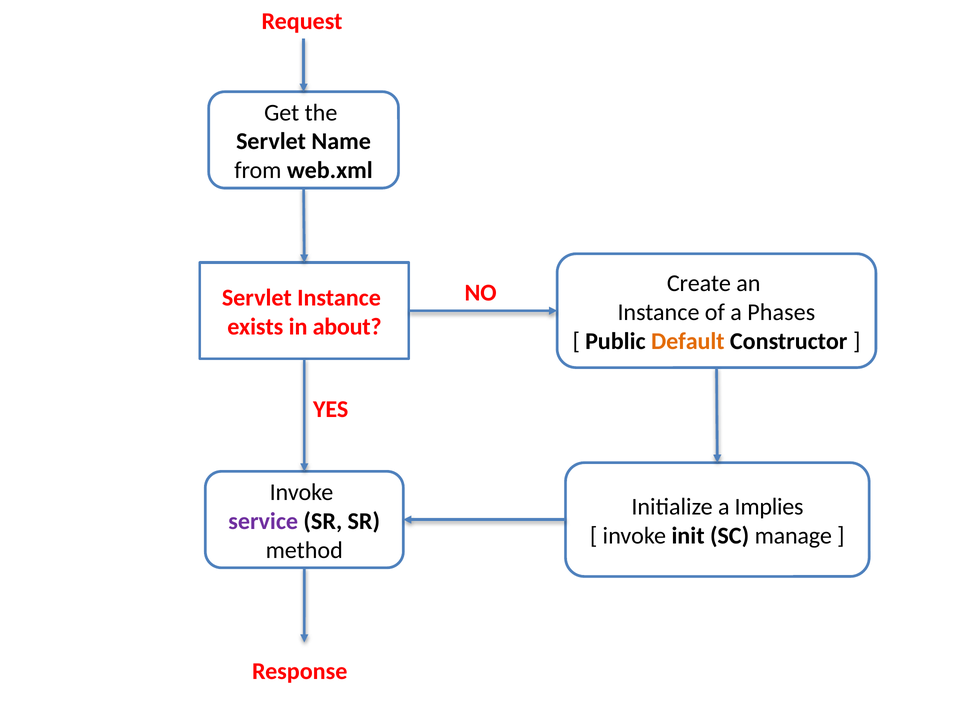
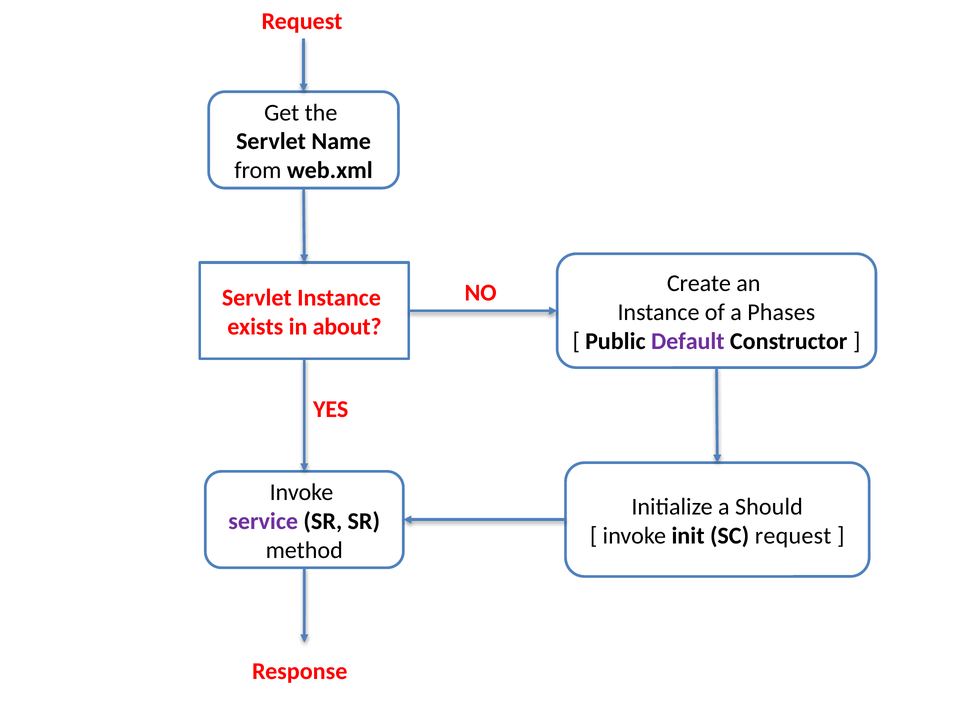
Default colour: orange -> purple (688, 341)
Implies: Implies -> Should (769, 507)
SC manage: manage -> request (793, 536)
